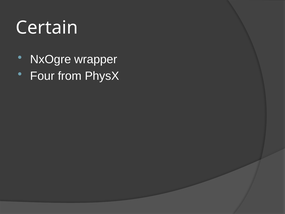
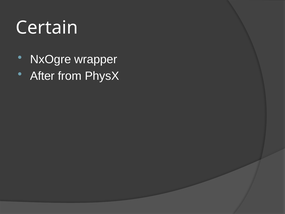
Four: Four -> After (42, 76)
